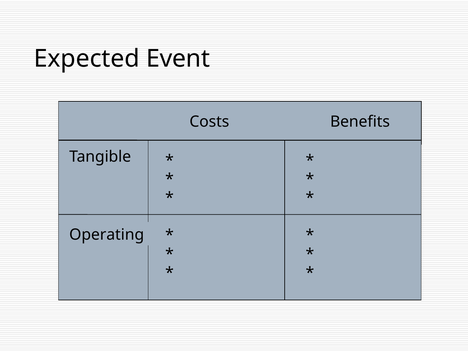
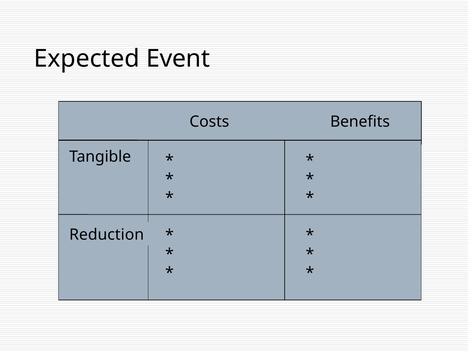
Operating: Operating -> Reduction (107, 235)
